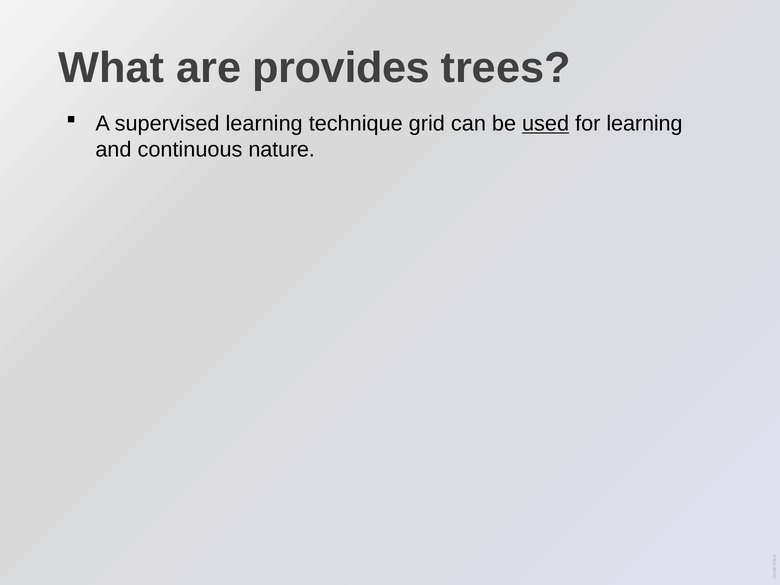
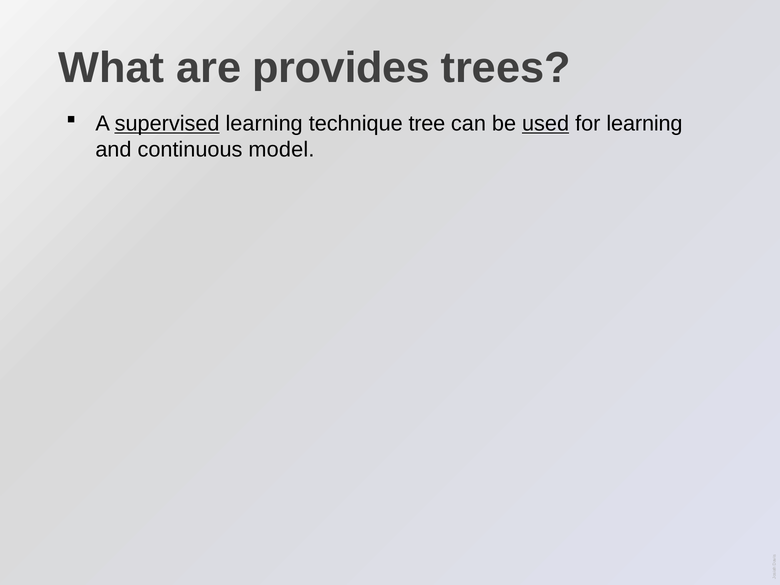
supervised underline: none -> present (167, 124)
grid: grid -> tree (427, 124)
nature: nature -> model (281, 150)
